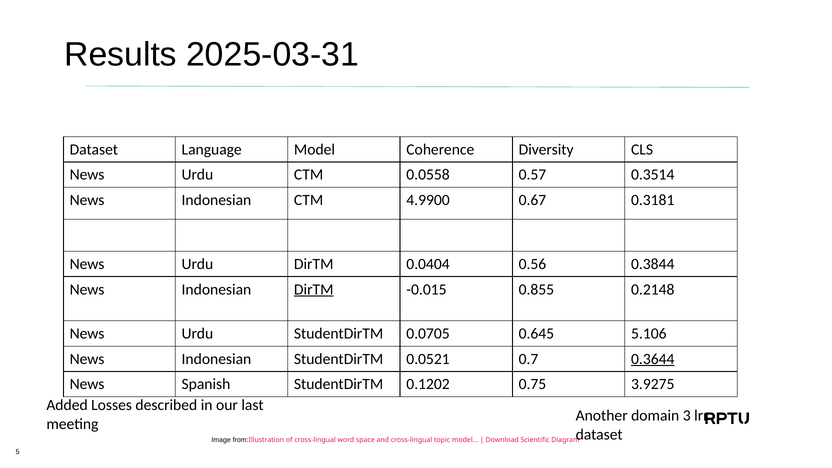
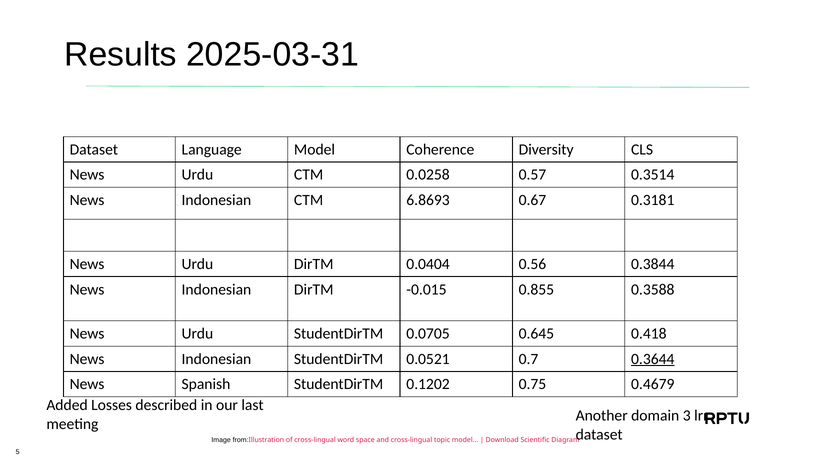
0.0558: 0.0558 -> 0.0258 (428, 175)
4.9900: 4.9900 -> 6.8693 (428, 200)
DirTM underline: present -> none (314, 289)
0.2148: 0.2148 -> 0.3588 (653, 289)
5.106: 5.106 -> 0.418 (649, 334)
3.9275: 3.9275 -> 0.4679 (653, 384)
